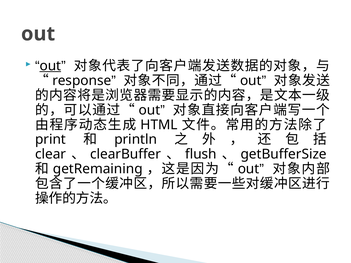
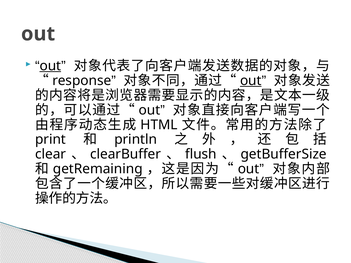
out underline: none -> present (251, 81)
